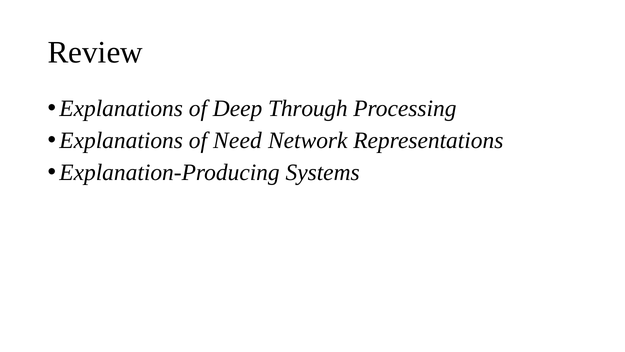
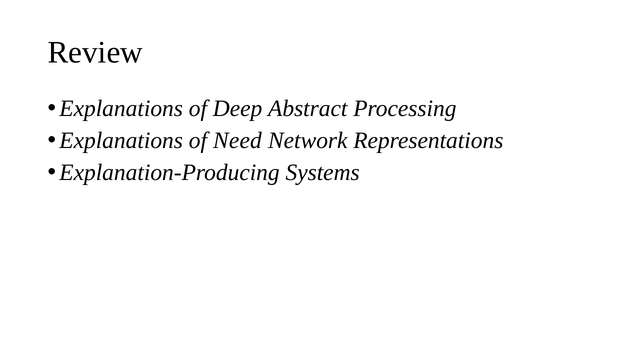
Through: Through -> Abstract (308, 108)
